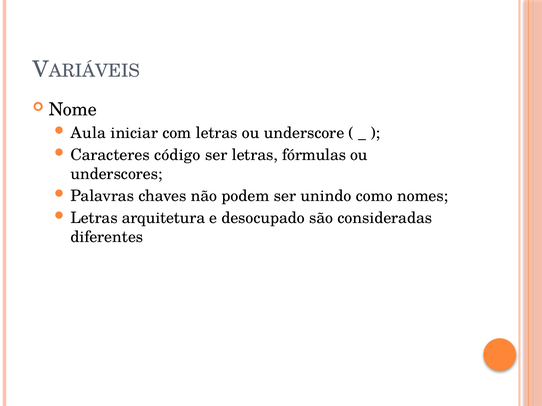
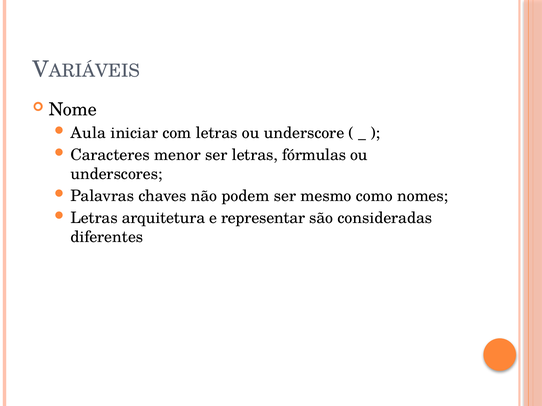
código: código -> menor (177, 155)
unindo: unindo -> mesmo (326, 196)
desocupado: desocupado -> representar (263, 218)
